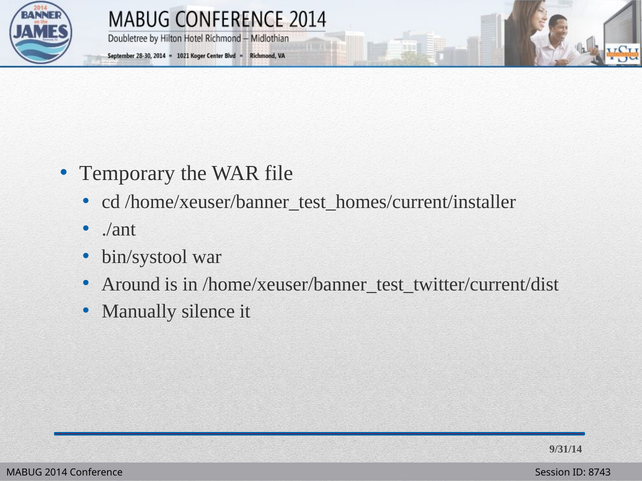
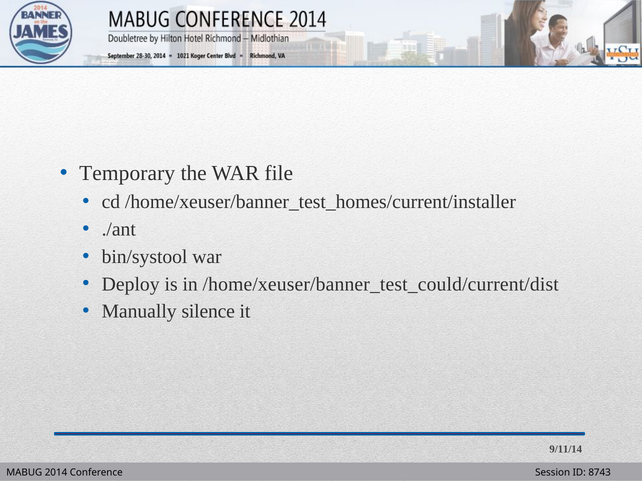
Around: Around -> Deploy (131, 284)
/home/xeuser/banner_test_twitter/current/dist: /home/xeuser/banner_test_twitter/current/dist -> /home/xeuser/banner_test_could/current/dist (381, 284)
9/31/14: 9/31/14 -> 9/11/14 (566, 449)
